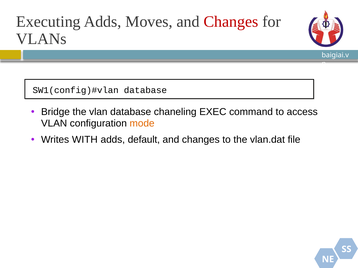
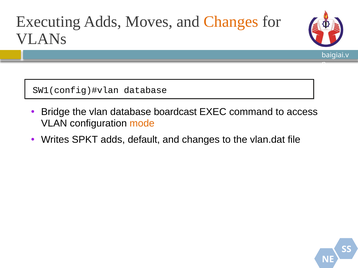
Changes colour: red -> orange (231, 22)
chaneling: chaneling -> boardcast (175, 112)
WITH: WITH -> SPKT (85, 140)
